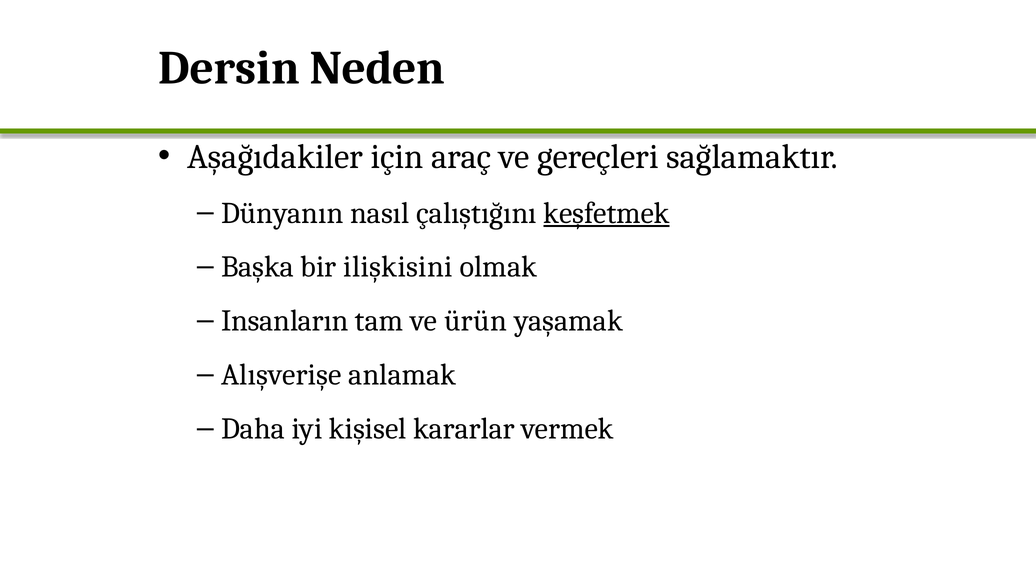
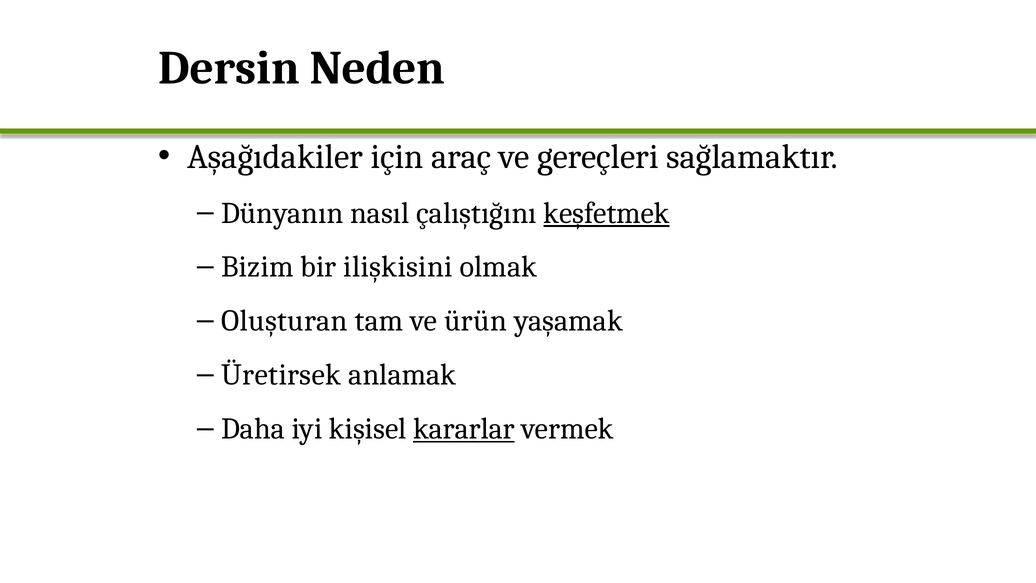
Başka: Başka -> Bizim (257, 267)
Insanların: Insanların -> Oluşturan (285, 321)
Alışverişe: Alışverişe -> Üretirsek (281, 375)
kararlar underline: none -> present (464, 429)
